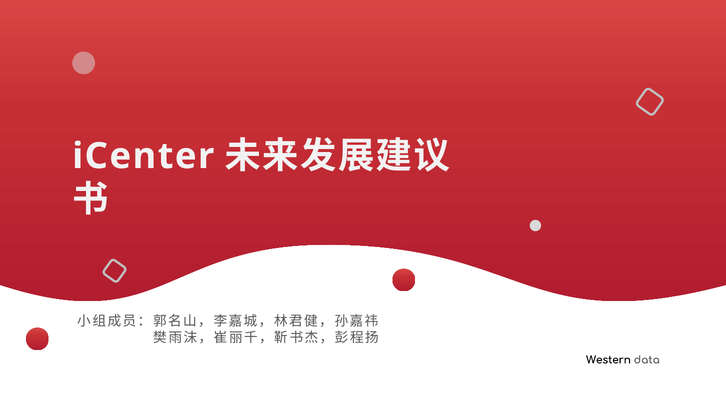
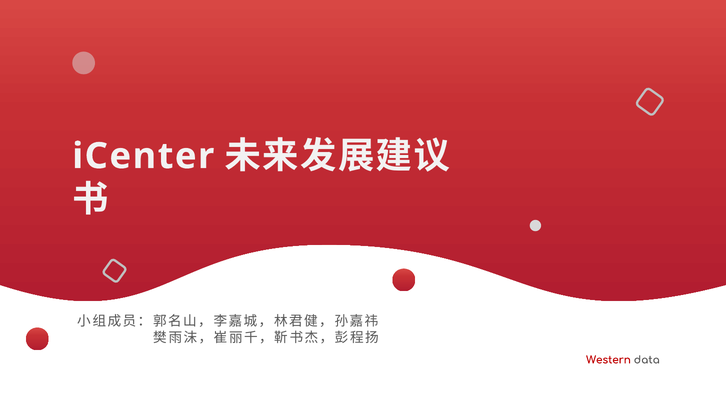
Western colour: black -> red (609, 360)
